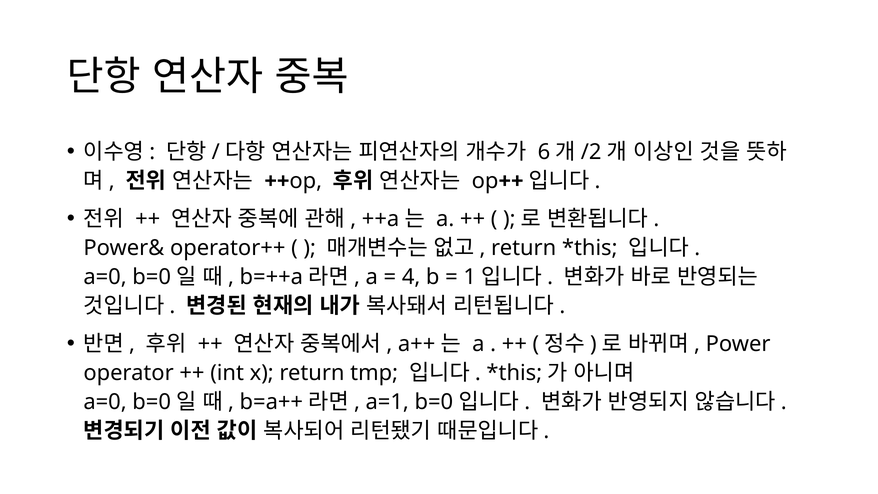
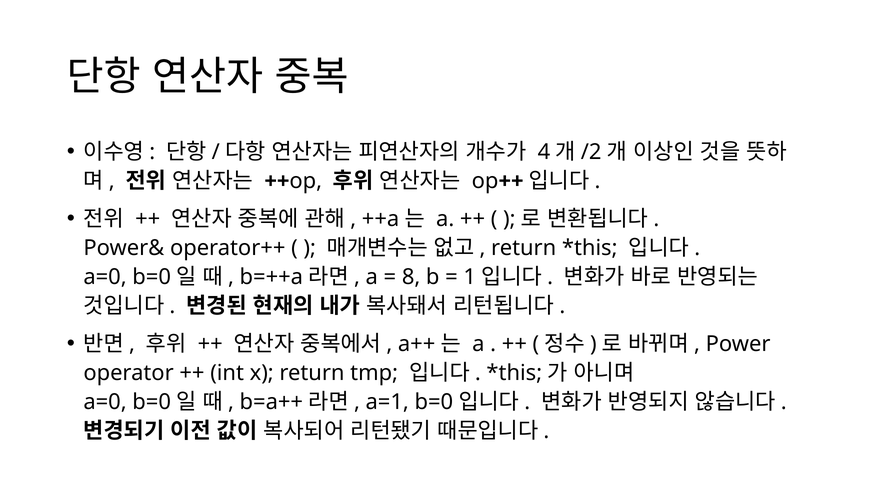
6: 6 -> 4 (544, 152)
4: 4 -> 8 (411, 277)
